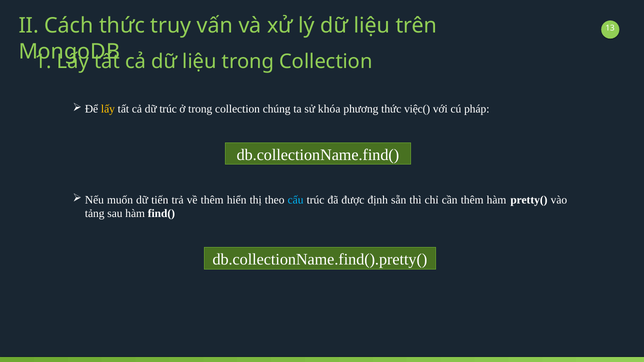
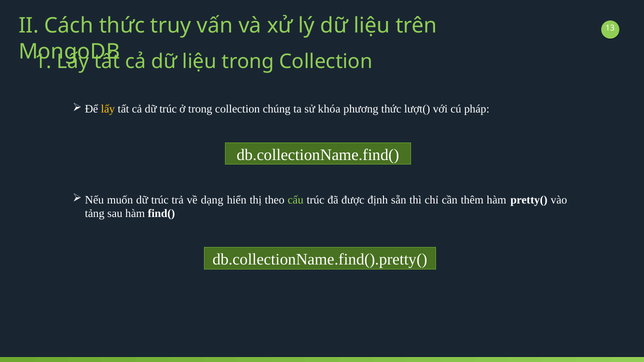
việc(: việc( -> lượt( (417, 109)
muốn dữ tiến: tiến -> trúc (160, 200)
về thêm: thêm -> dạng (212, 200)
cấu colour: light blue -> light green (296, 200)
